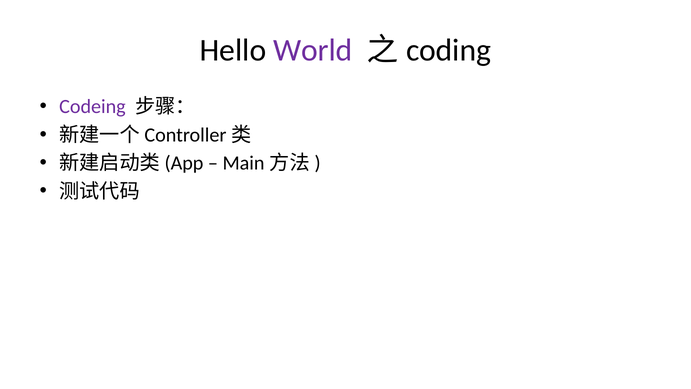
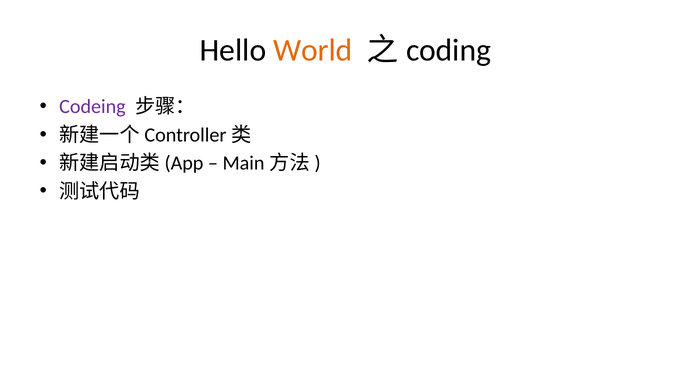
World colour: purple -> orange (313, 50)
